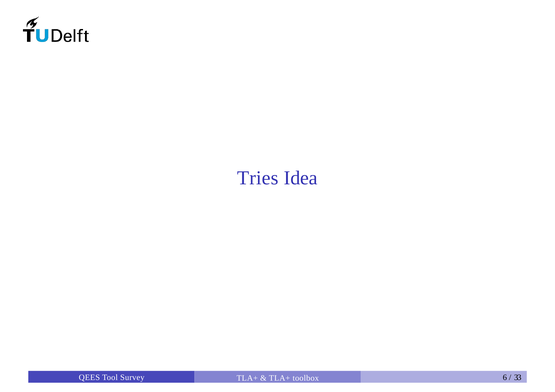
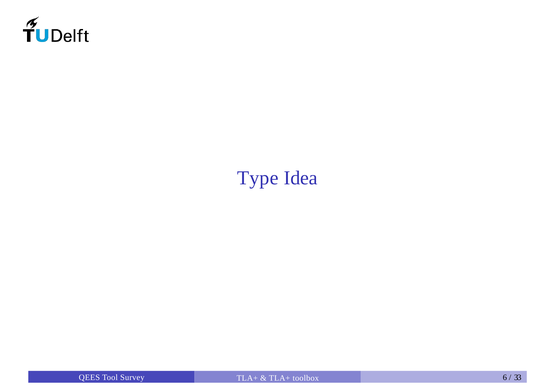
Tries: Tries -> Type (258, 178)
